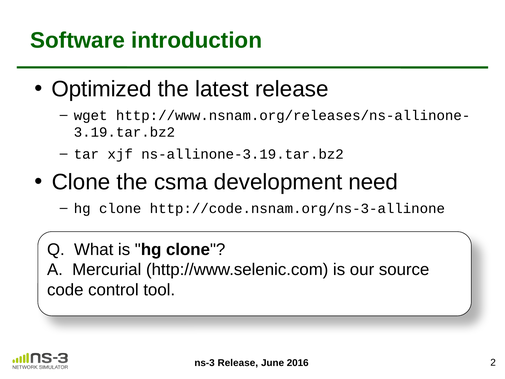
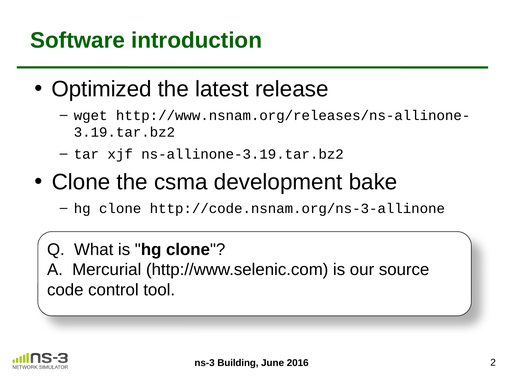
need: need -> bake (373, 182)
ns-3 Release: Release -> Building (238, 363)
